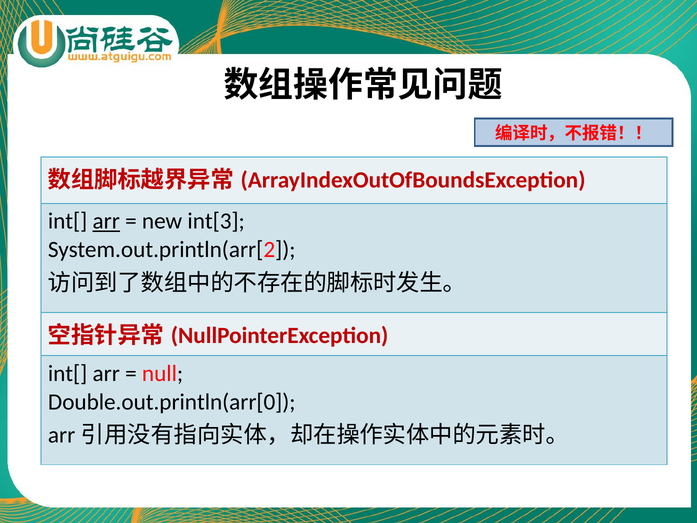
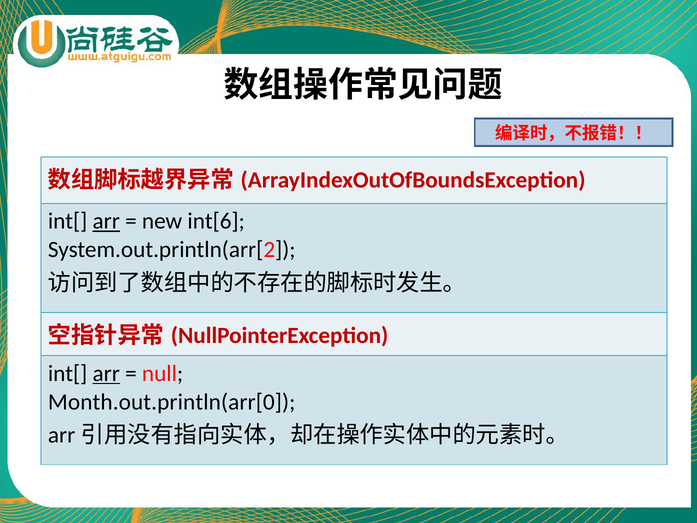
int[3: int[3 -> int[6 (216, 221)
arr underline: none -> present (106, 373)
Double.out.println(arr[0: Double.out.println(arr[0 -> Month.out.println(arr[0 (172, 402)
